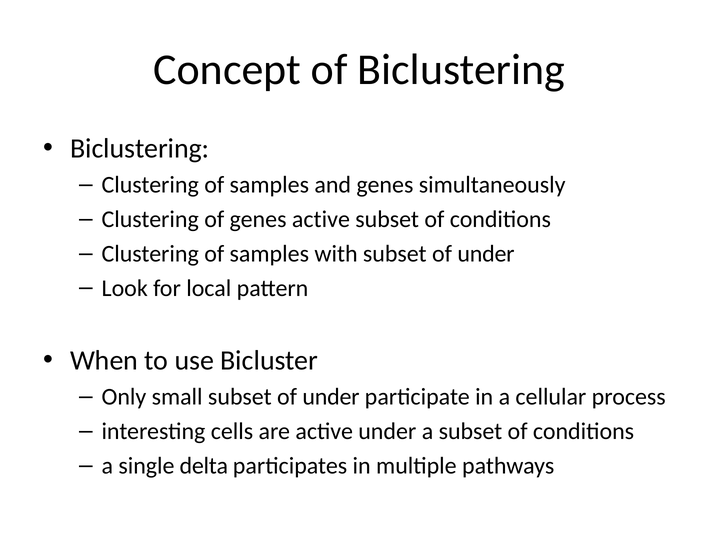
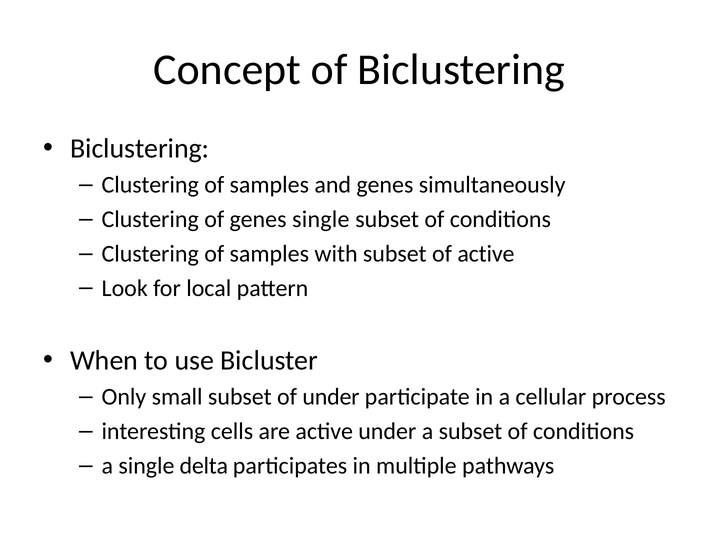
genes active: active -> single (321, 219)
with subset of under: under -> active (486, 253)
